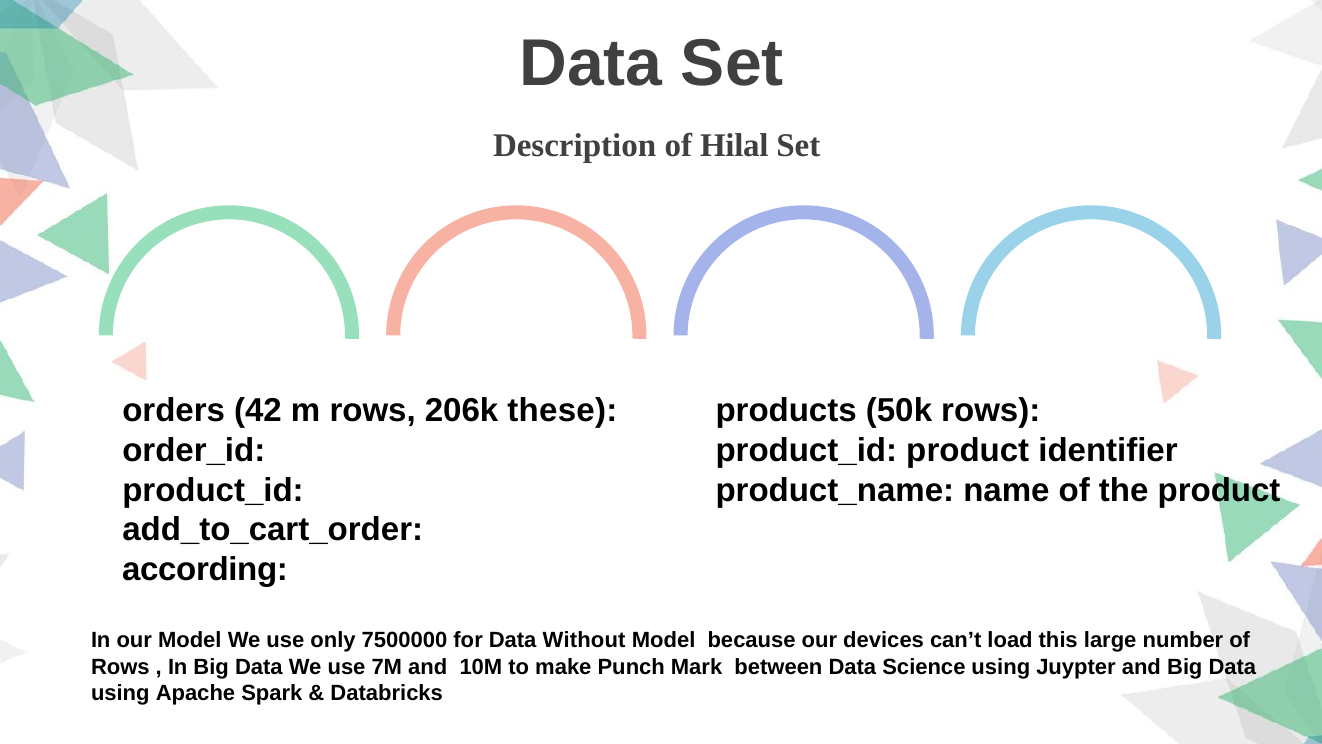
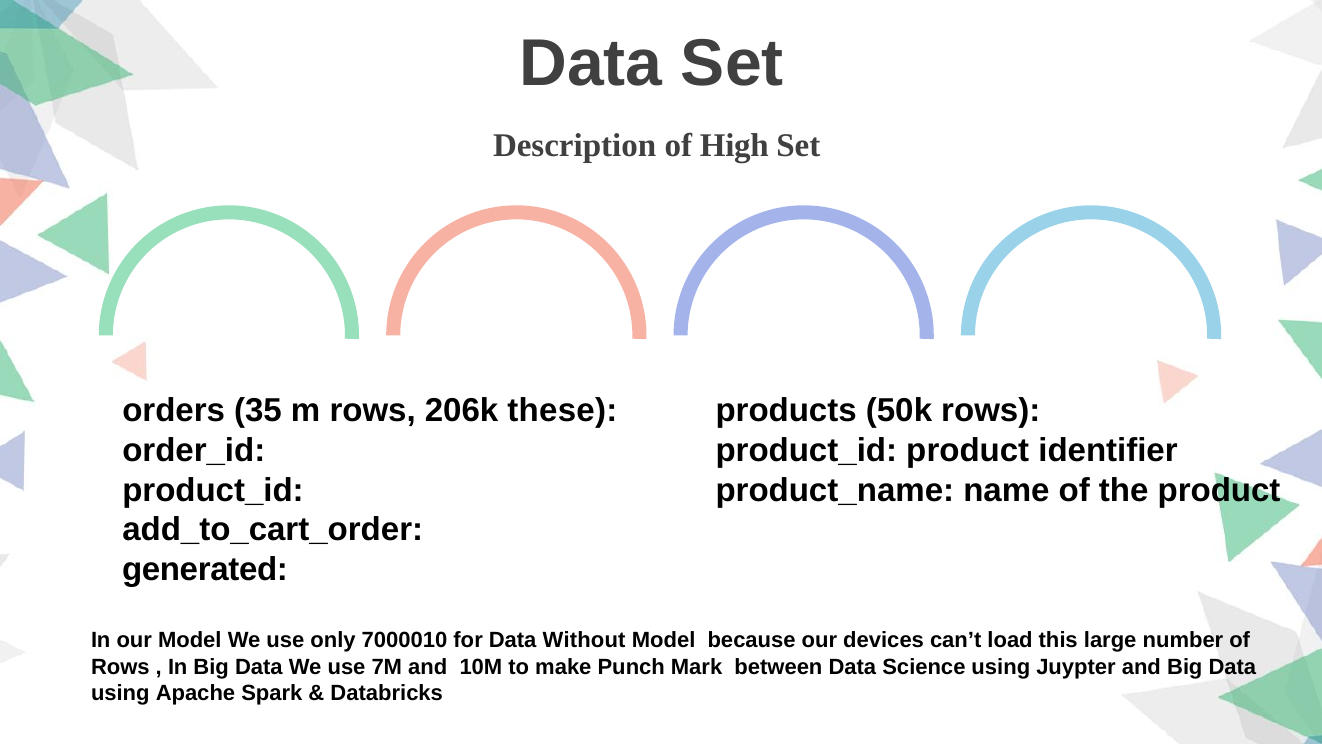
Hilal: Hilal -> High (734, 145)
42: 42 -> 35 (258, 411)
according: according -> generated (205, 569)
7500000: 7500000 -> 7000010 (405, 640)
